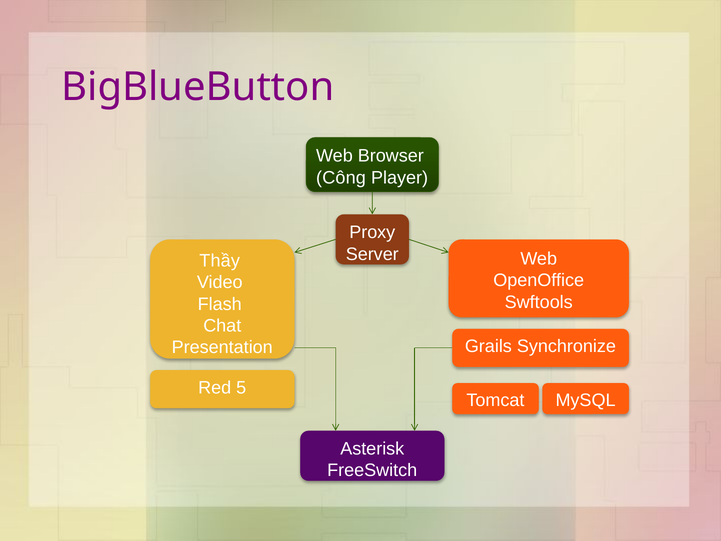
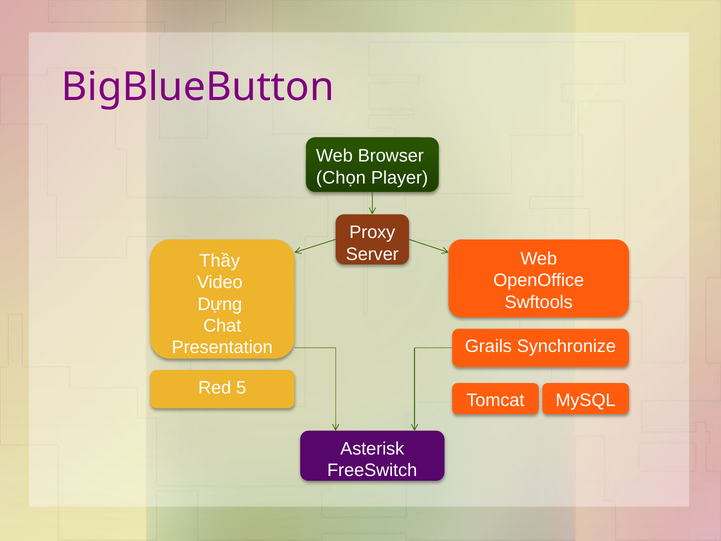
Công: Công -> Chọn (341, 177)
Flash: Flash -> Dựng (220, 304)
